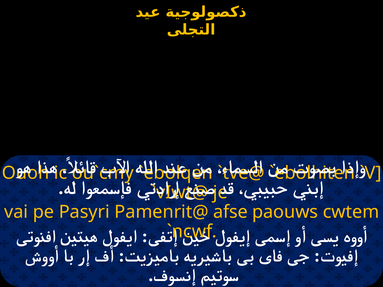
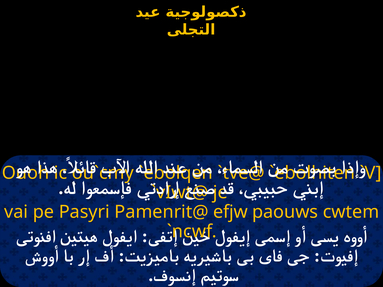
afse: afse -> efjw (230, 212)
